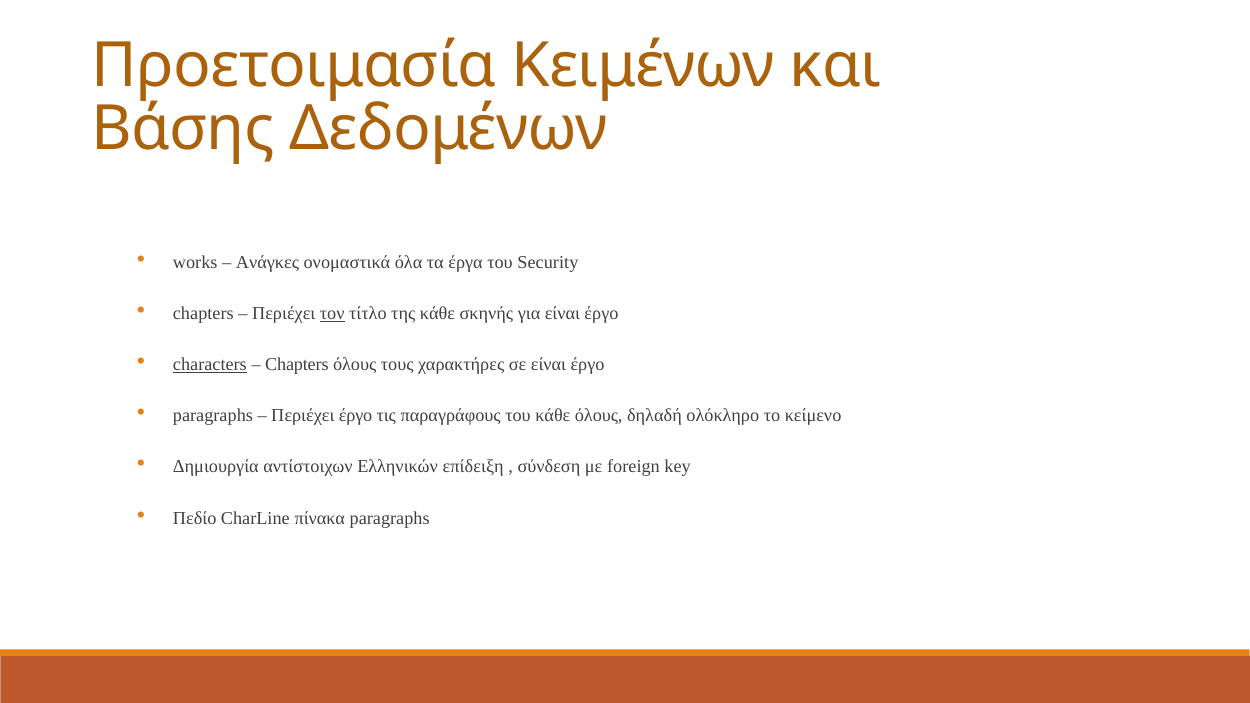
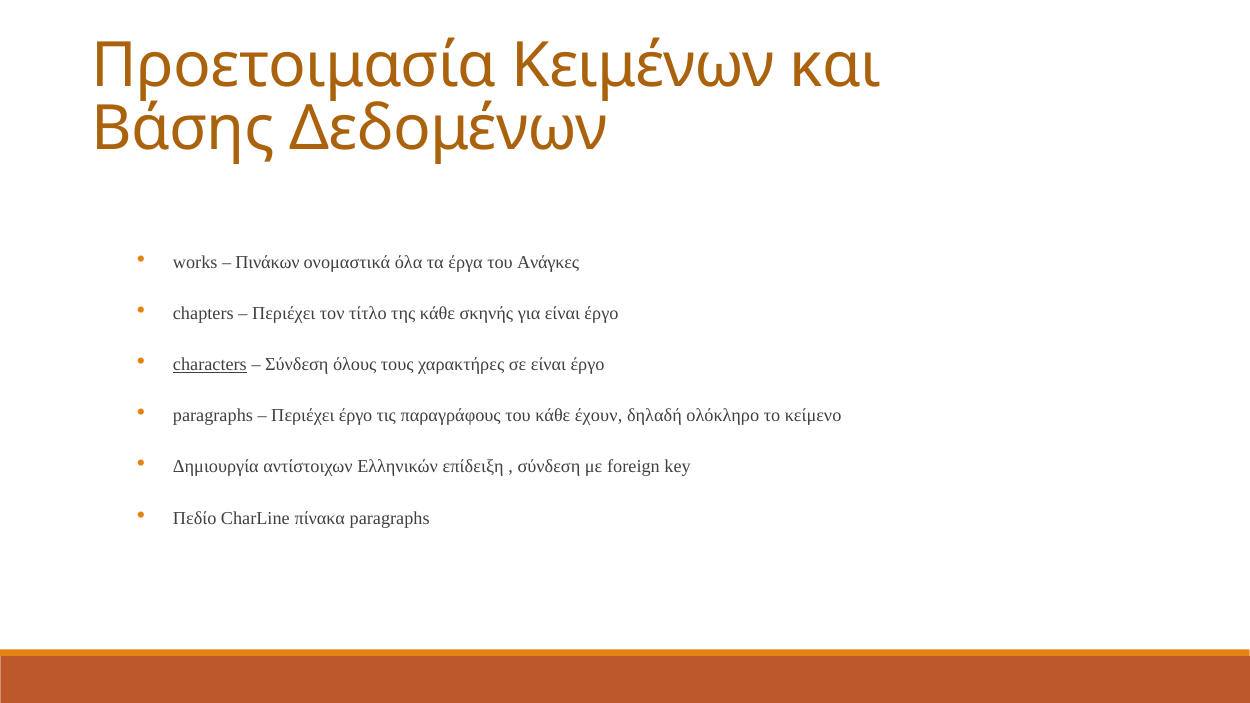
Ανάγκες: Ανάγκες -> Πινάκων (268, 263)
Security: Security -> Ανάγκες (548, 263)
τον underline: present -> none (332, 314)
Chapters: Chapters -> Σύνδεση (297, 365)
κάθε όλους: όλους -> έχουν (599, 416)
